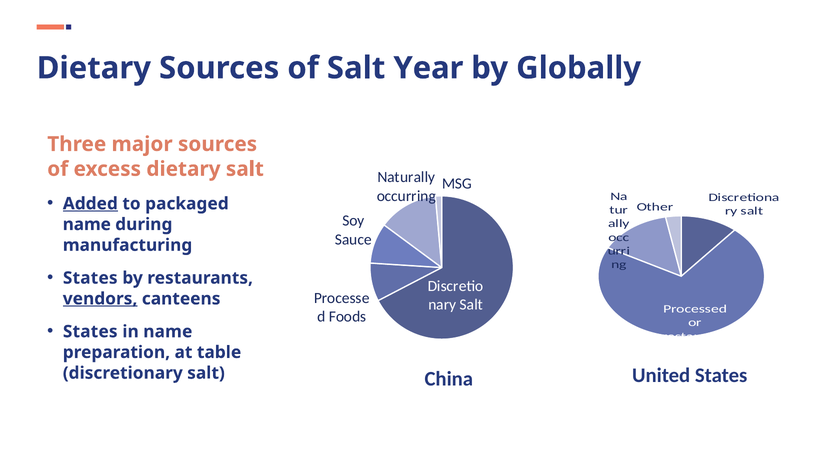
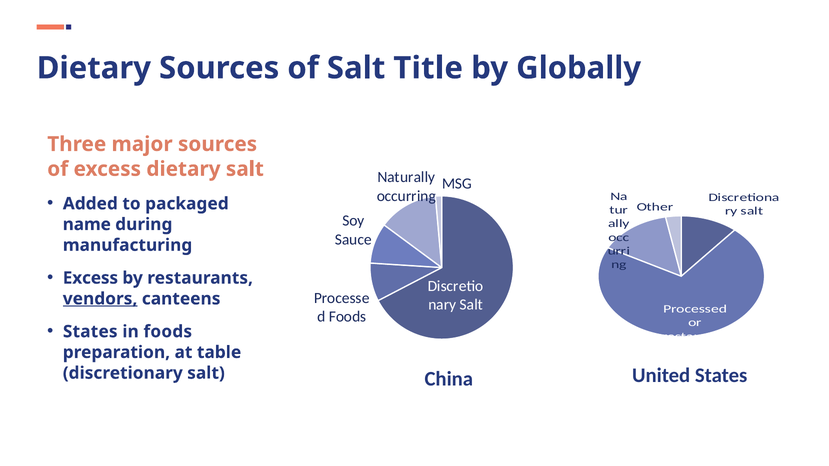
Year: Year -> Title (428, 68)
Added underline: present -> none (90, 204)
States: States -> Excess (90, 278)
in name: name -> foods (168, 332)
